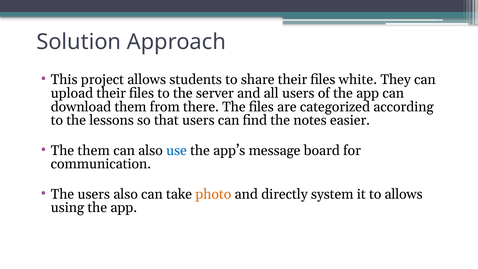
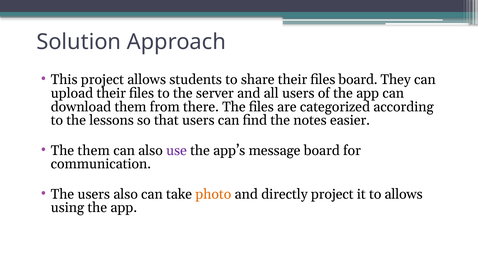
files white: white -> board (358, 80)
use colour: blue -> purple (176, 150)
directly system: system -> project (332, 194)
